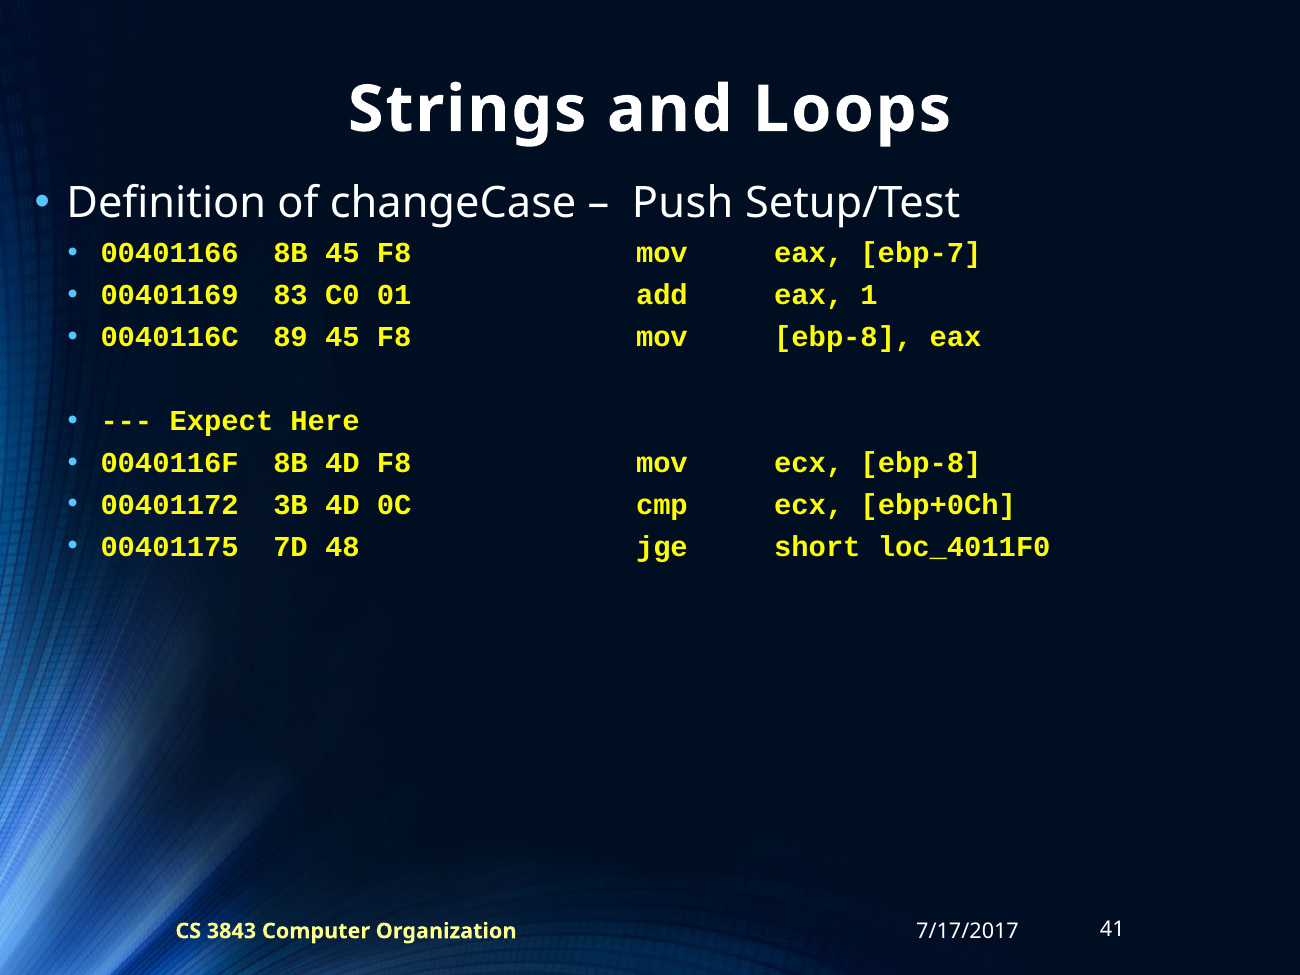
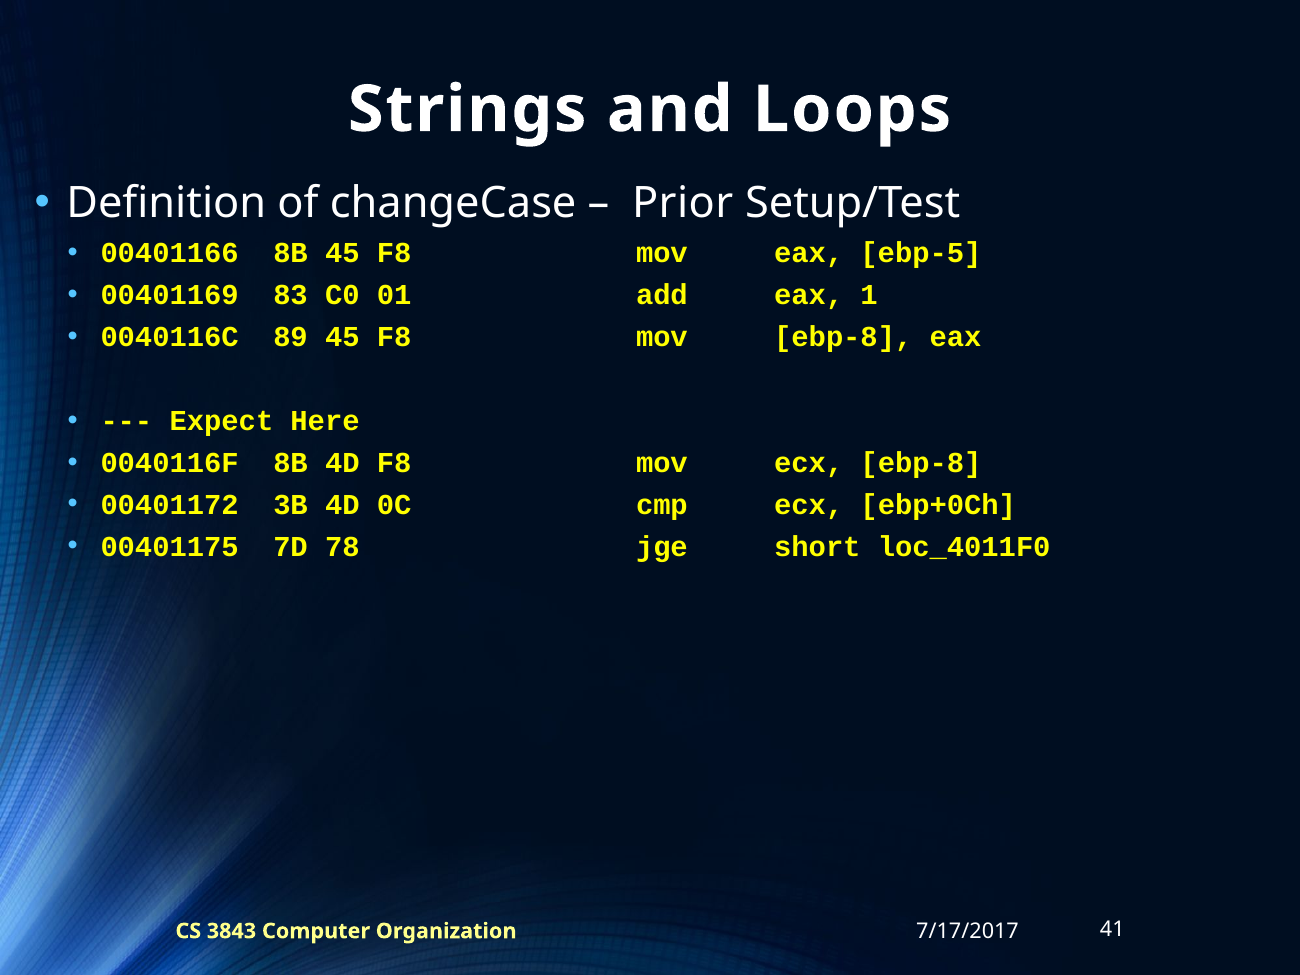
Push: Push -> Prior (683, 203)
ebp-7: ebp-7 -> ebp-5 (921, 253)
48: 48 -> 78 (342, 547)
